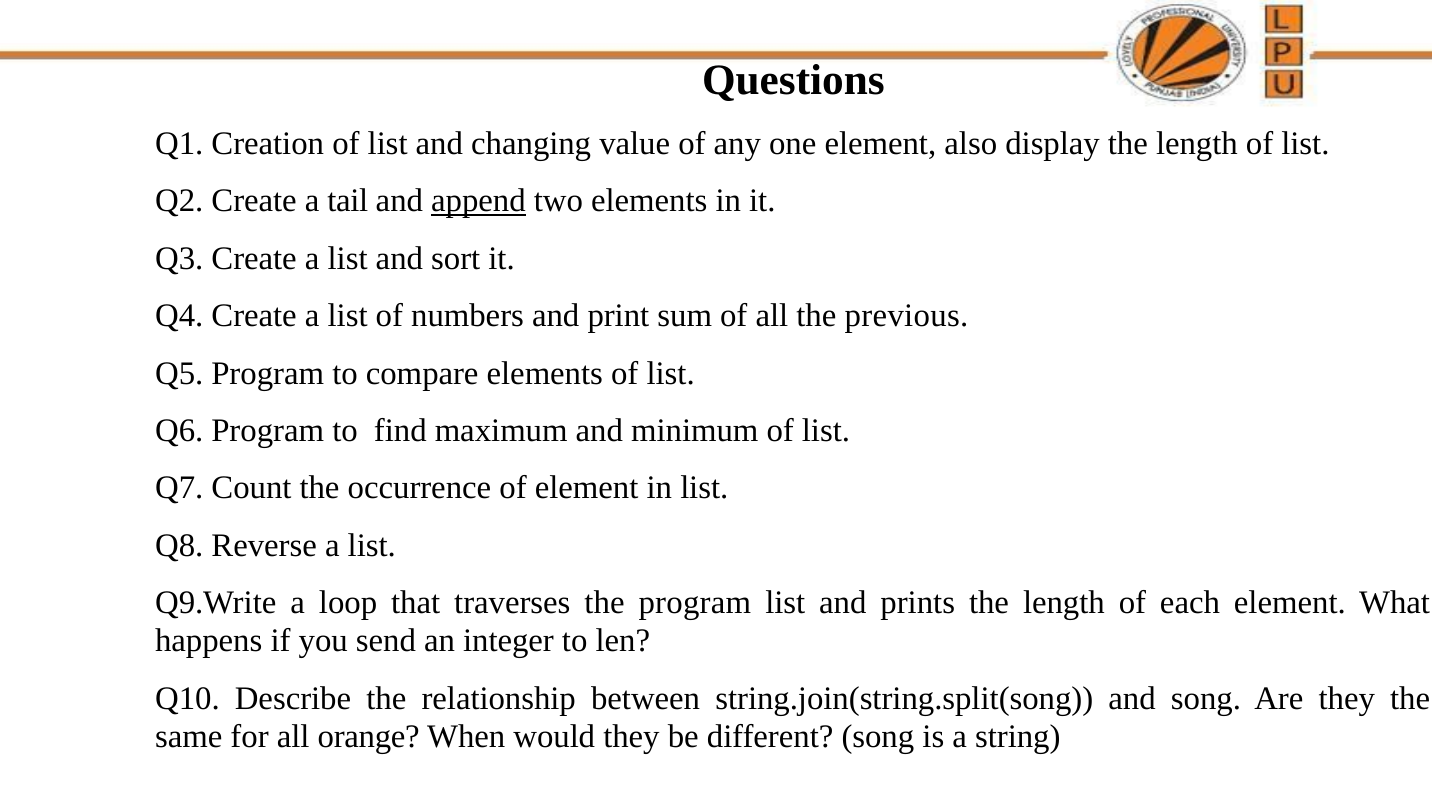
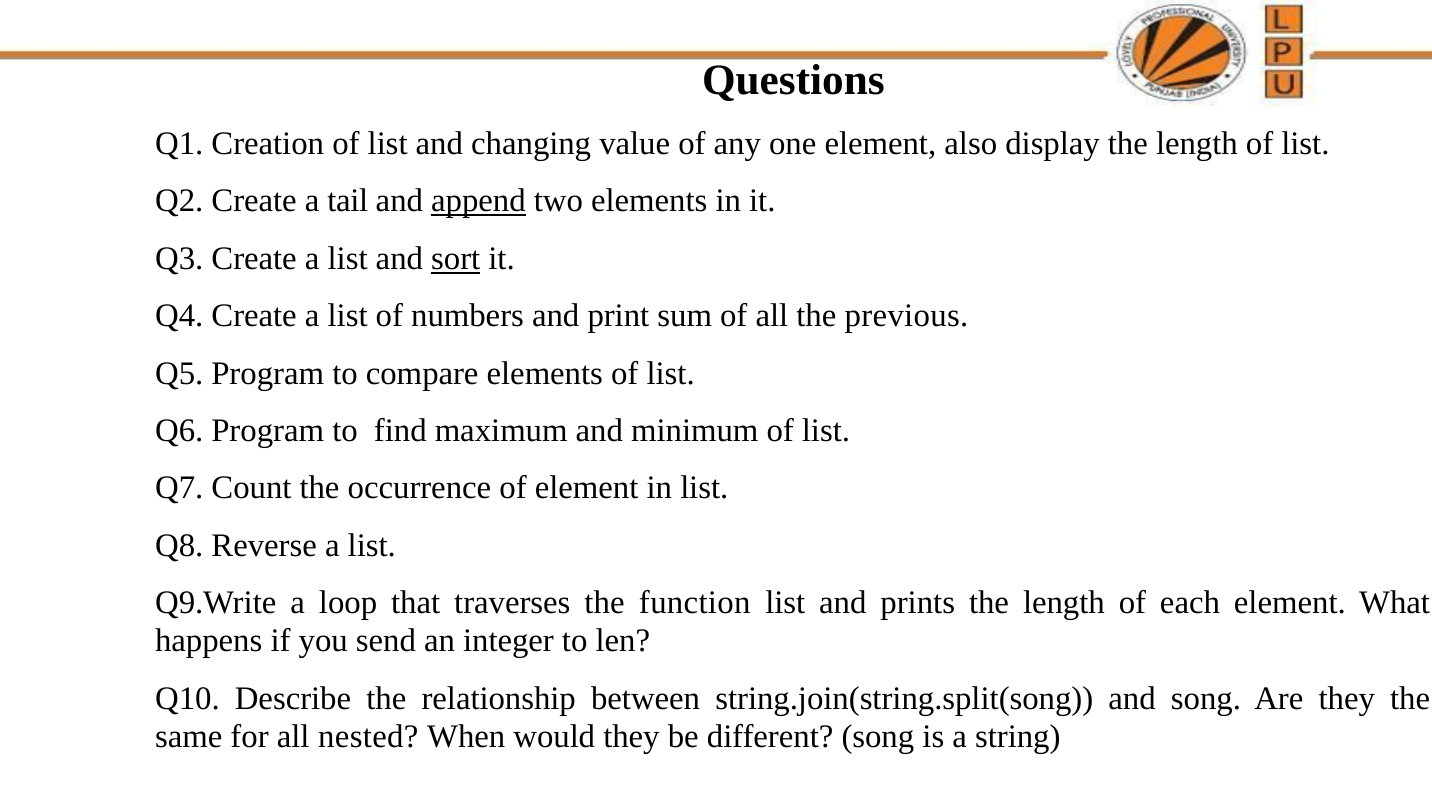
sort underline: none -> present (456, 258)
the program: program -> function (695, 603)
orange: orange -> nested (368, 736)
